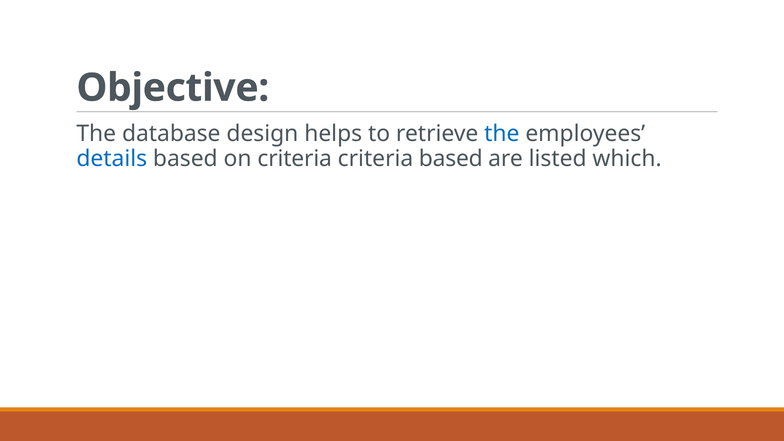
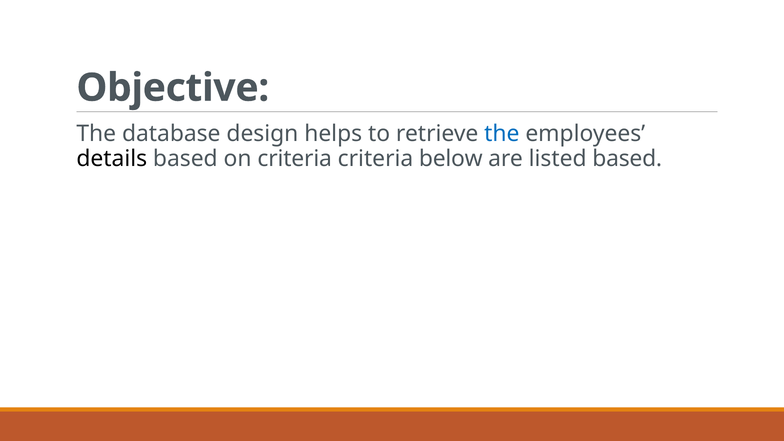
details colour: blue -> black (112, 158)
criteria based: based -> below (451, 158)
listed which: which -> based (627, 158)
